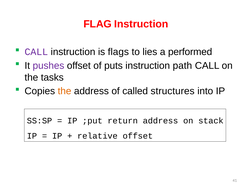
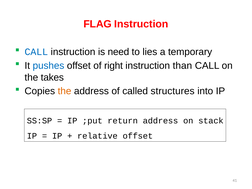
CALL colour: purple -> blue (36, 52)
flags: flags -> need (118, 52)
performed: performed -> temporary (190, 52)
pushes colour: purple -> blue (48, 66)
puts: puts -> right (114, 66)
path: path -> than (182, 66)
tasks: tasks -> takes (52, 77)
